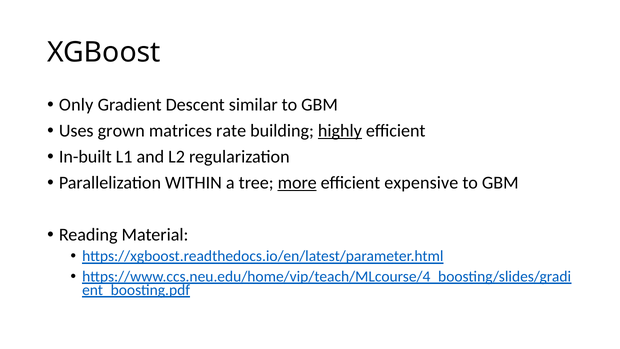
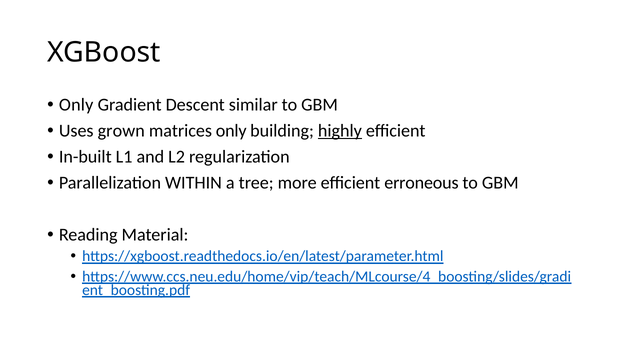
matrices rate: rate -> only (231, 131)
more underline: present -> none (297, 183)
expensive: expensive -> erroneous (421, 183)
